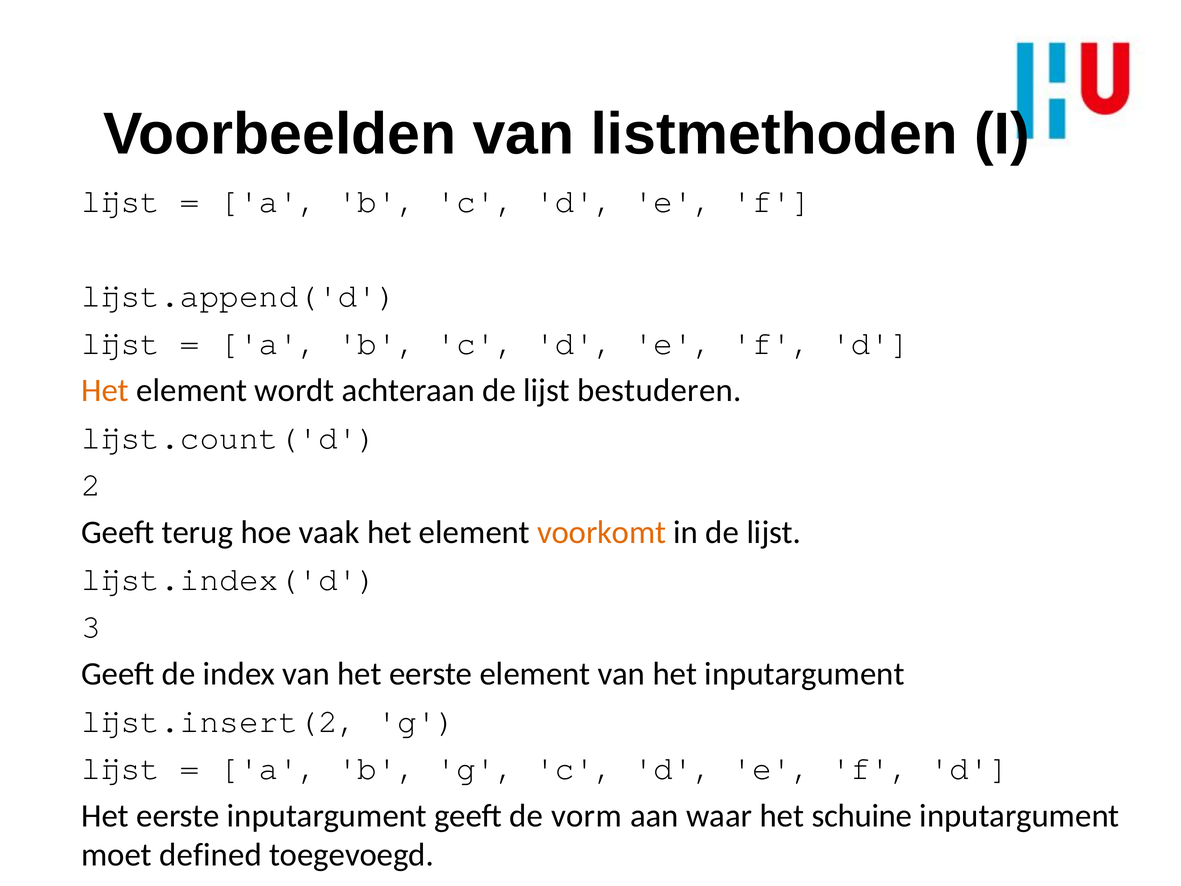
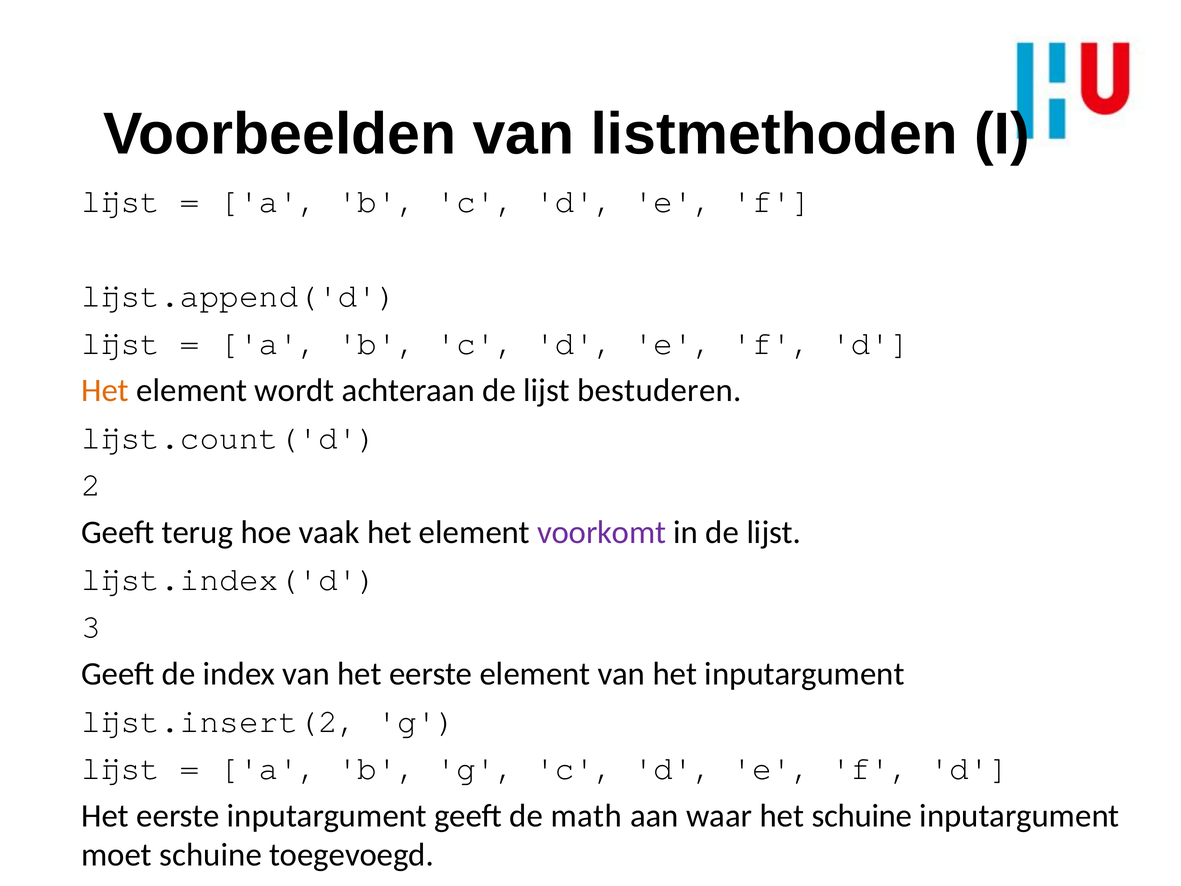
voorkomt colour: orange -> purple (602, 532)
vorm: vorm -> math (586, 815)
moet defined: defined -> schuine (211, 855)
